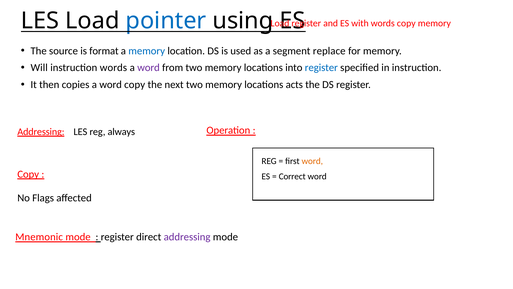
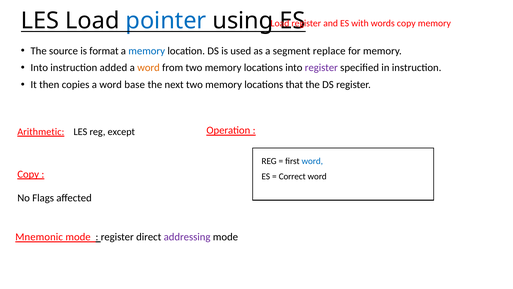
Will: Will -> Into (39, 68)
instruction words: words -> added (113, 68)
word colour: purple -> orange (149, 68)
register colour: blue -> purple (321, 68)
a word copy: copy -> base (135, 85)
acts: acts -> that (294, 85)
Addressing: Addressing -> Arithmetic (41, 132)
always: always -> except (121, 132)
word colour: orange -> blue (312, 161)
